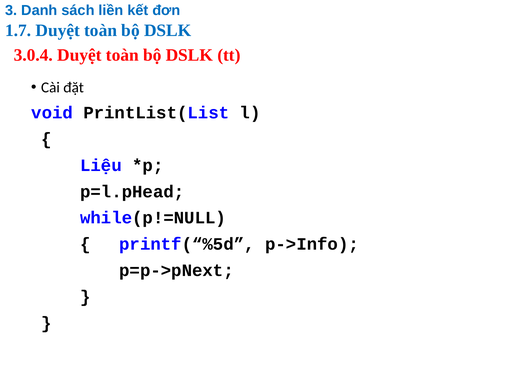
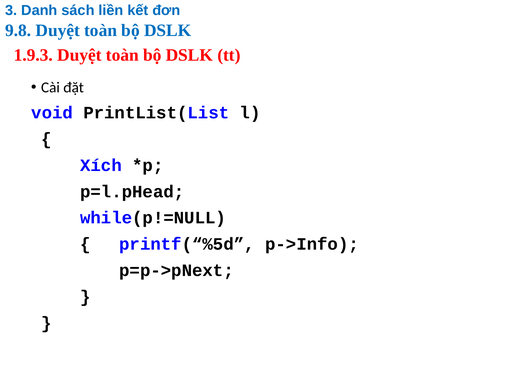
1.7: 1.7 -> 9.8 (18, 30)
3.0.4: 3.0.4 -> 1.9.3 (33, 55)
Liệu: Liệu -> Xích (101, 165)
